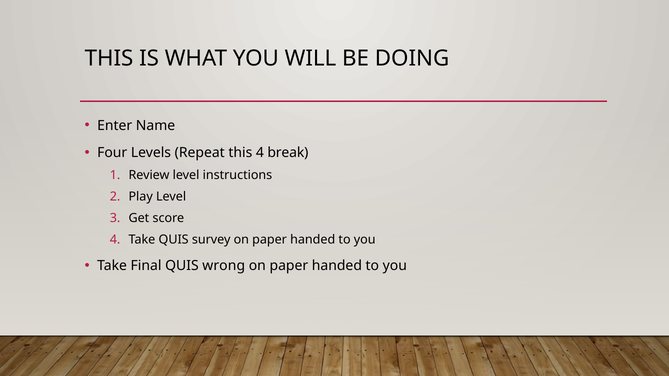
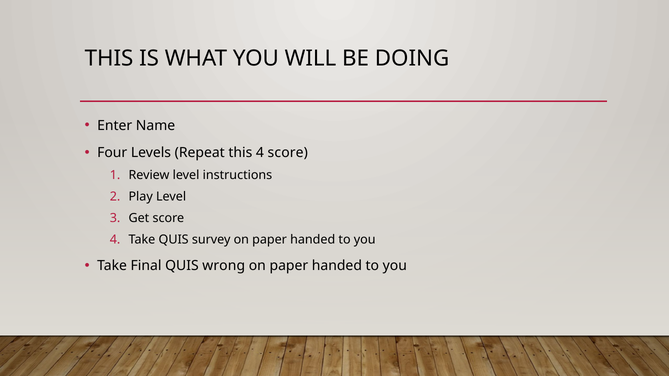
4 break: break -> score (288, 153)
